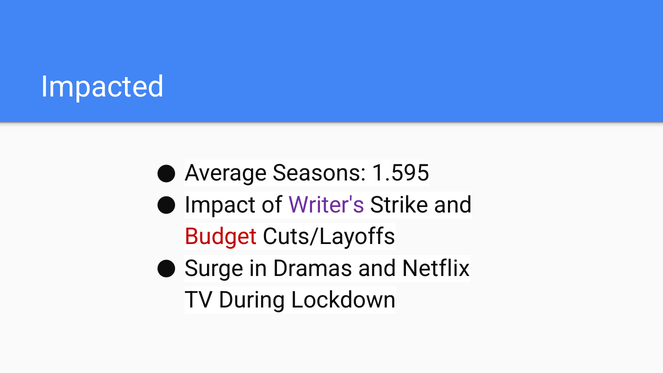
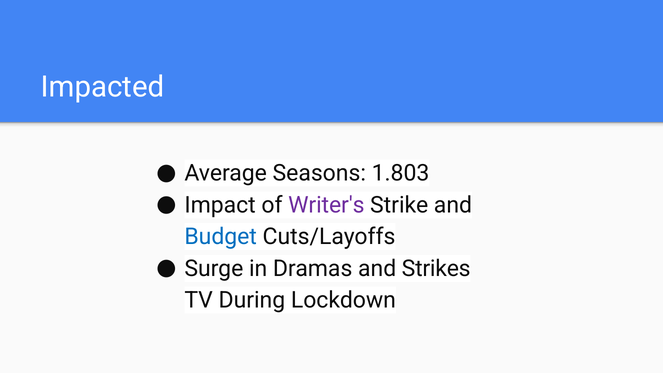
1.595: 1.595 -> 1.803 (401, 173)
Budget colour: red -> blue (221, 237)
Netflix: Netflix -> Strikes (436, 269)
